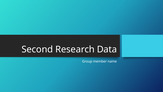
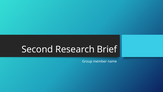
Data: Data -> Brief (107, 49)
